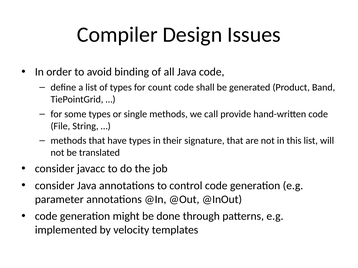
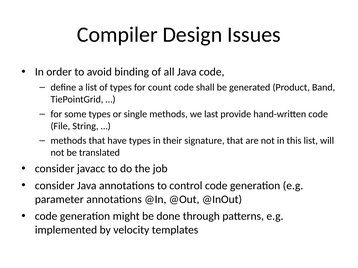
call: call -> last (211, 114)
